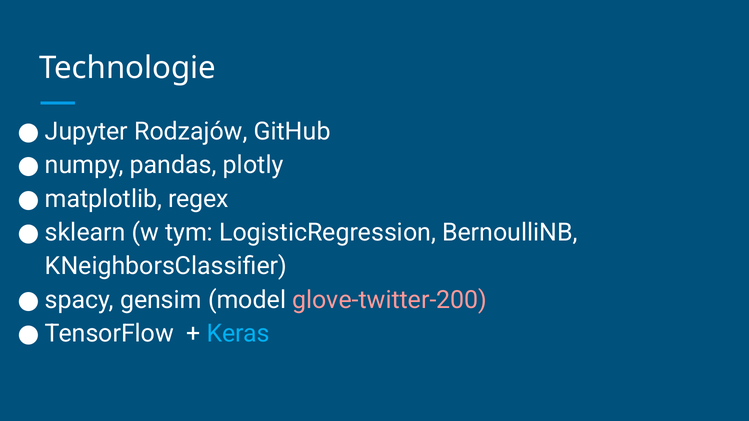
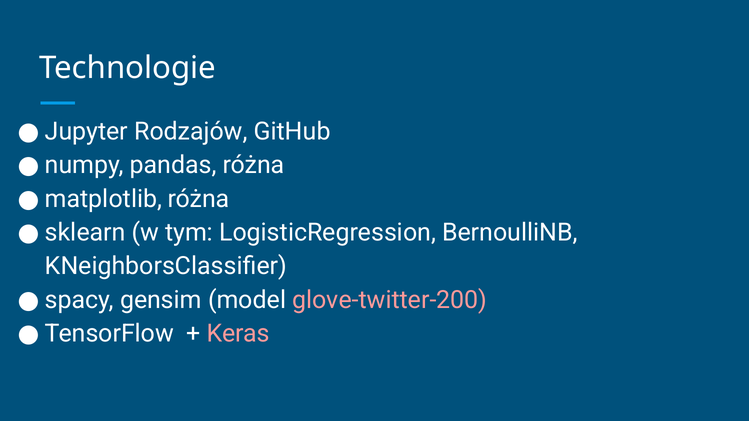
pandas plotly: plotly -> różna (253, 165)
regex: regex -> różna (198, 199)
Keras colour: light blue -> pink (238, 334)
